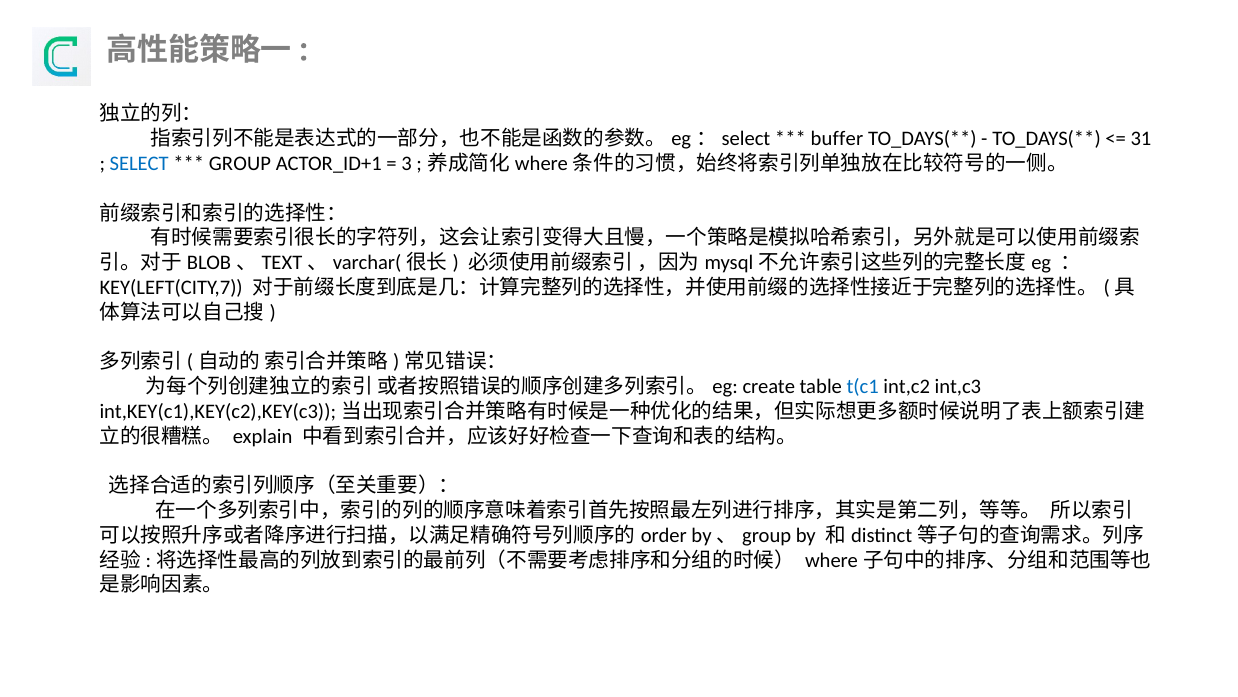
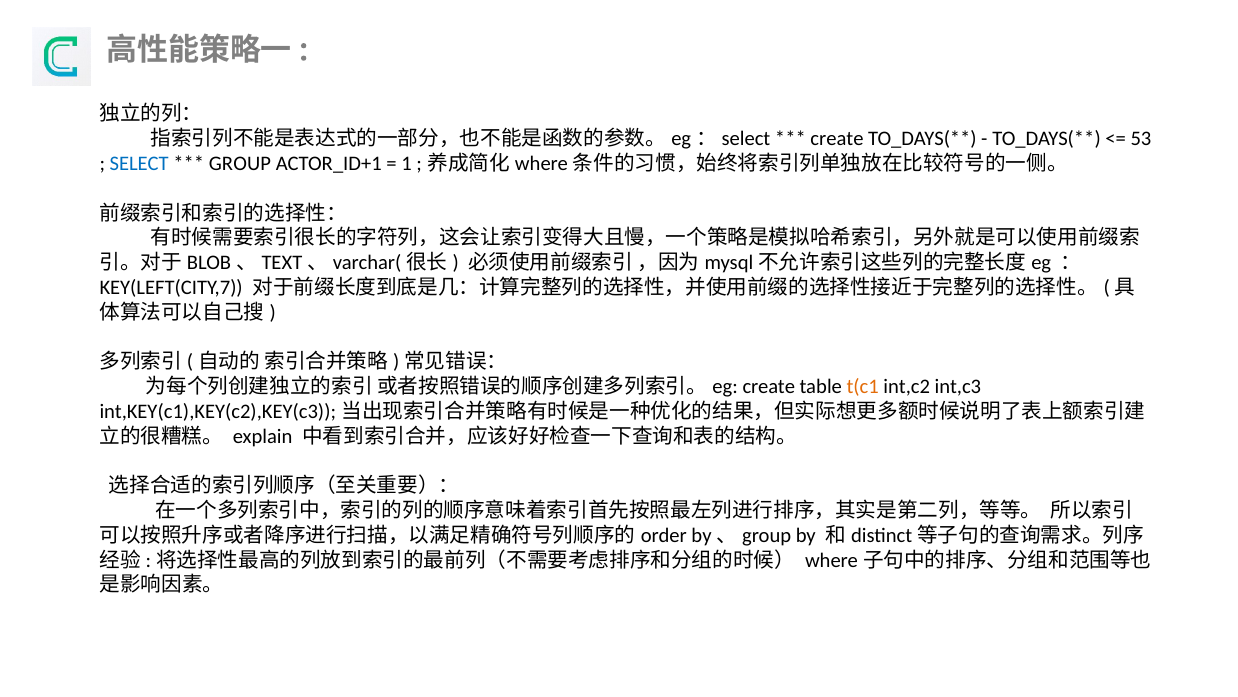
buffer: buffer -> create (837, 139)
31: 31 -> 53 (1141, 139)
3: 3 -> 1 (407, 164)
t(c1 colour: blue -> orange (863, 386)
